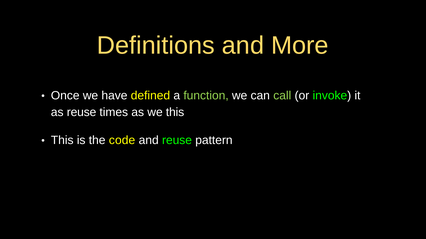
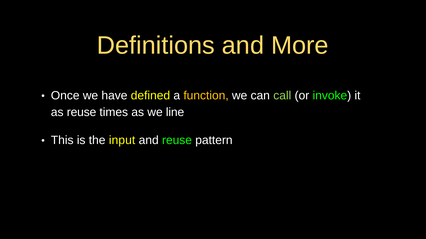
function colour: light green -> yellow (206, 96)
we this: this -> line (175, 112)
code: code -> input (122, 141)
